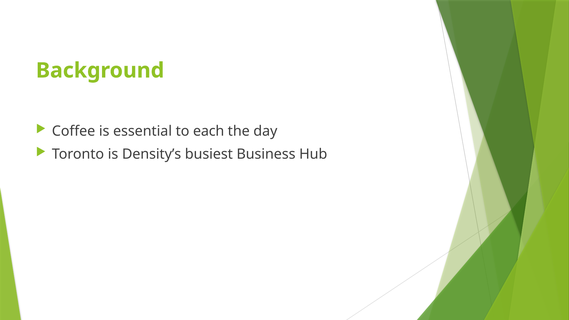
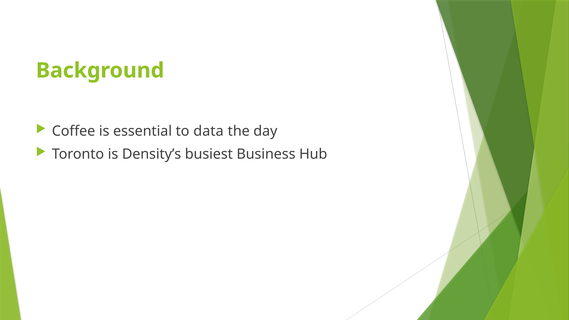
each: each -> data (209, 131)
